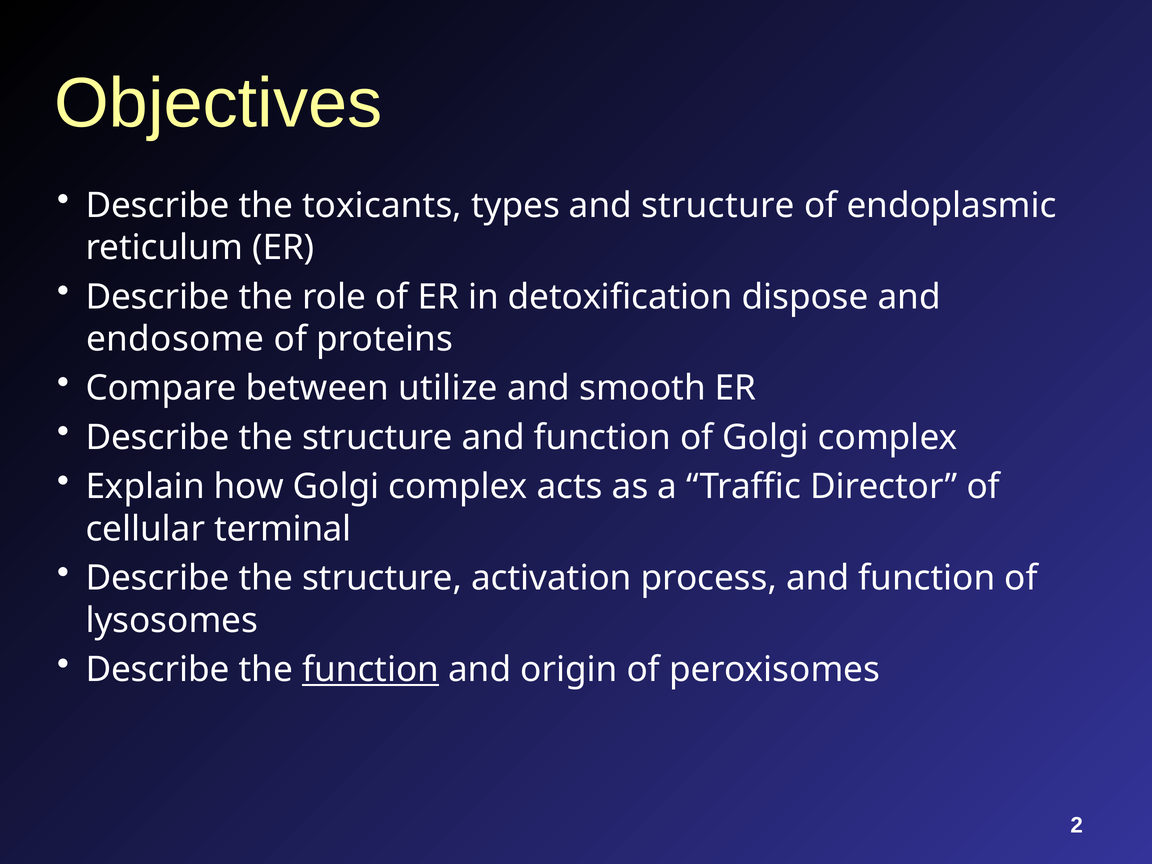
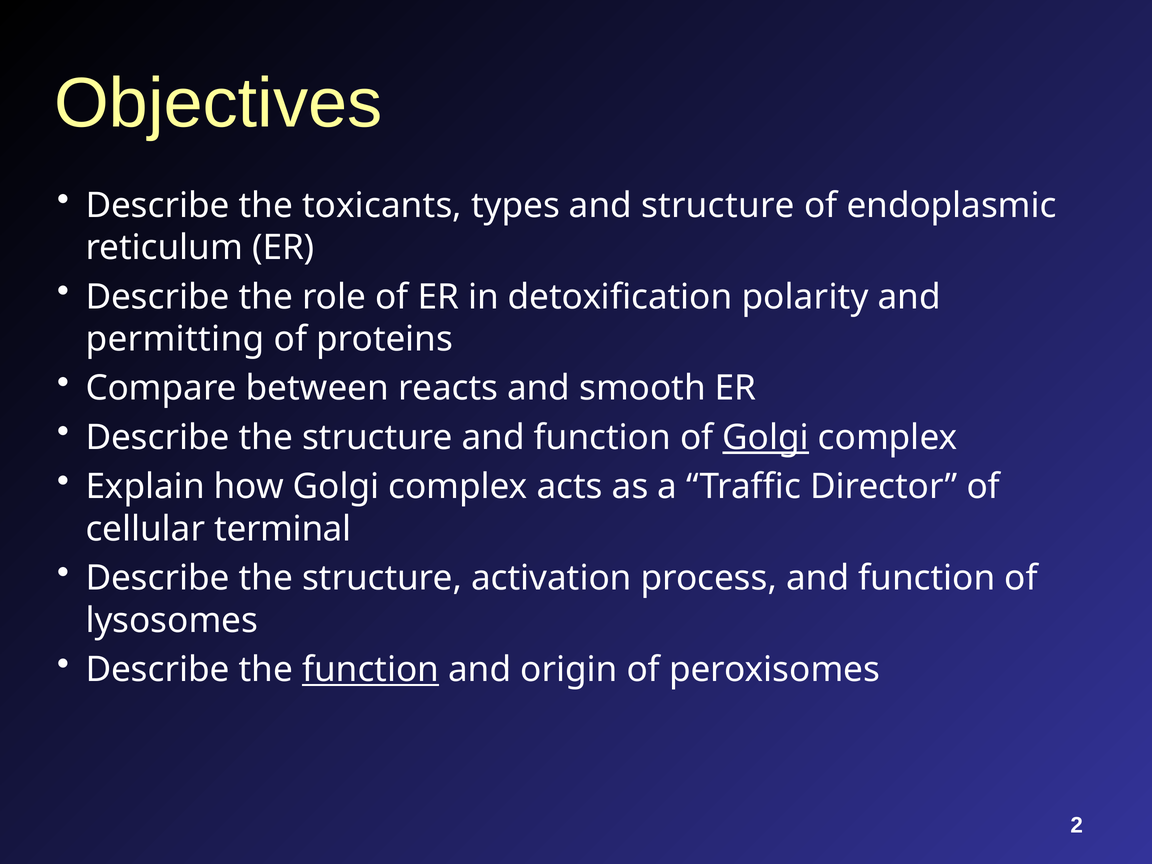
dispose: dispose -> polarity (805, 297)
endosome: endosome -> permitting (175, 339)
utilize: utilize -> reacts (448, 388)
Golgi underline: none -> present (766, 438)
